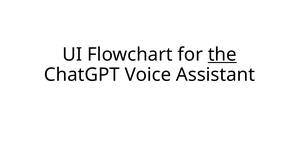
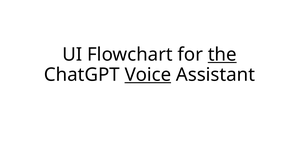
Voice underline: none -> present (148, 75)
